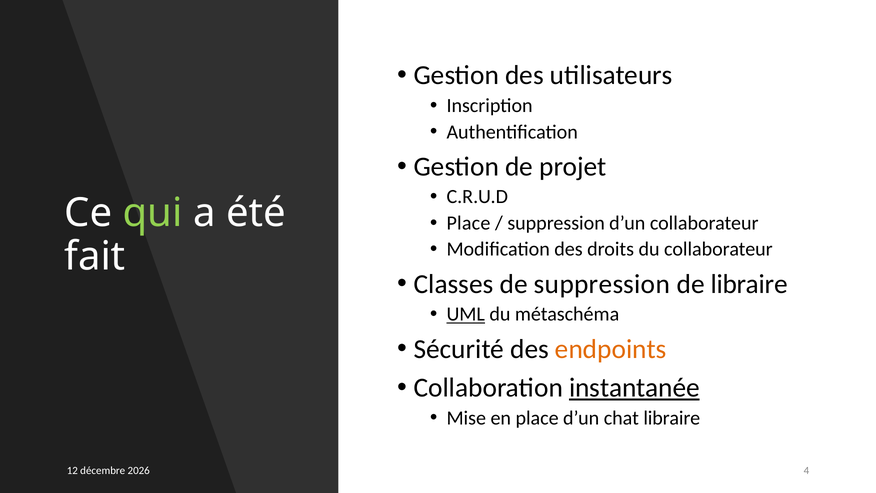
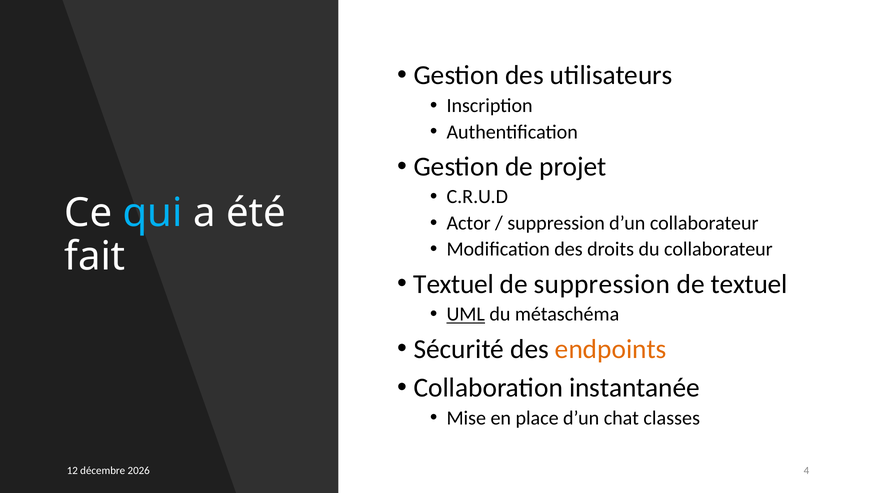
qui colour: light green -> light blue (153, 213)
Place: Place -> Actor (469, 223)
Classes: Classes -> Textuel (454, 284)
de libraire: libraire -> textuel (749, 284)
instantanée underline: present -> none (634, 388)
chat libraire: libraire -> classes (672, 418)
